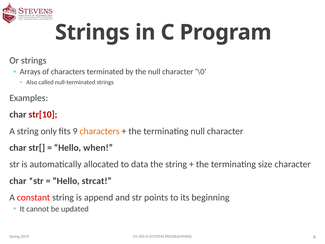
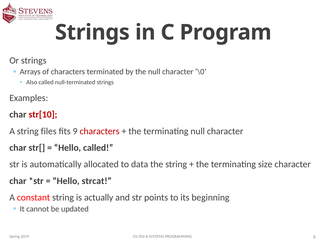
only: only -> files (49, 131)
characters colour: orange -> red (100, 131)
Hello when: when -> called (98, 148)
append: append -> actually (99, 197)
